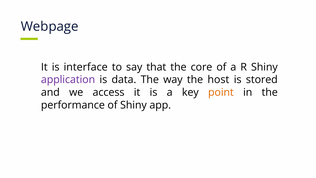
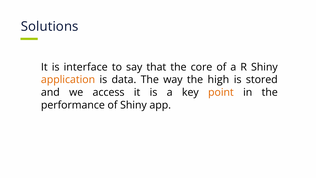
Webpage: Webpage -> Solutions (50, 27)
application colour: purple -> orange (68, 80)
host: host -> high (218, 80)
